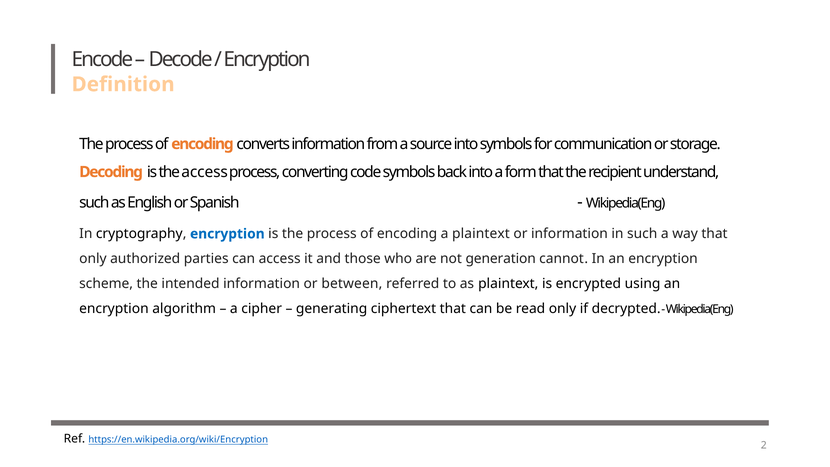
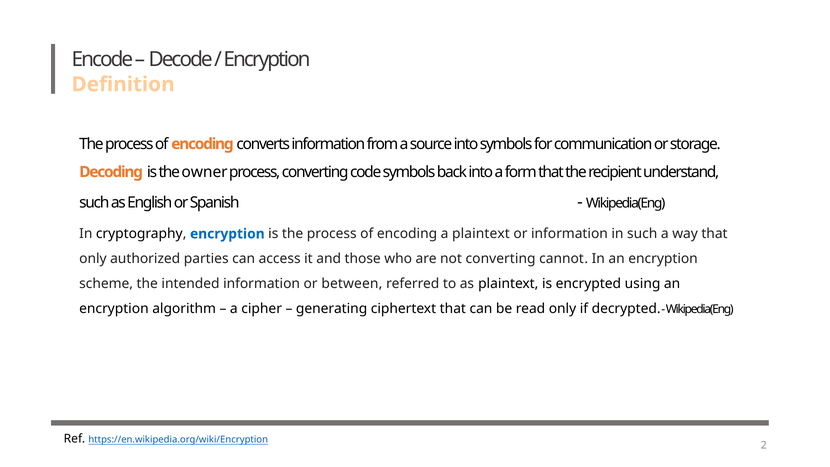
the access: access -> owner (205, 172)
not generation: generation -> converting (501, 259)
